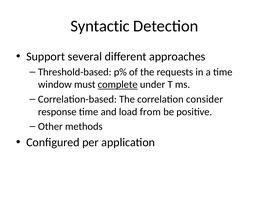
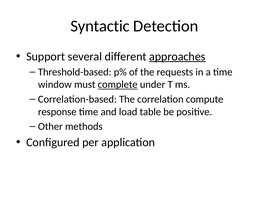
approaches underline: none -> present (177, 56)
consider: consider -> compute (205, 99)
from: from -> table (150, 112)
